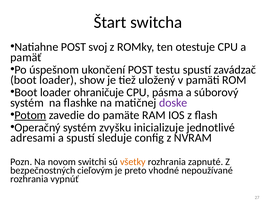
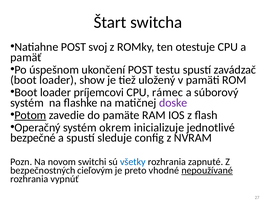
ohraničuje: ohraničuje -> príjemcovi (99, 92)
pásma: pásma -> rámec (168, 92)
zvyšku: zvyšku -> okrem (115, 128)
adresami: adresami -> bezpečné (33, 138)
všetky colour: orange -> blue (133, 162)
nepoužívané underline: none -> present (207, 170)
